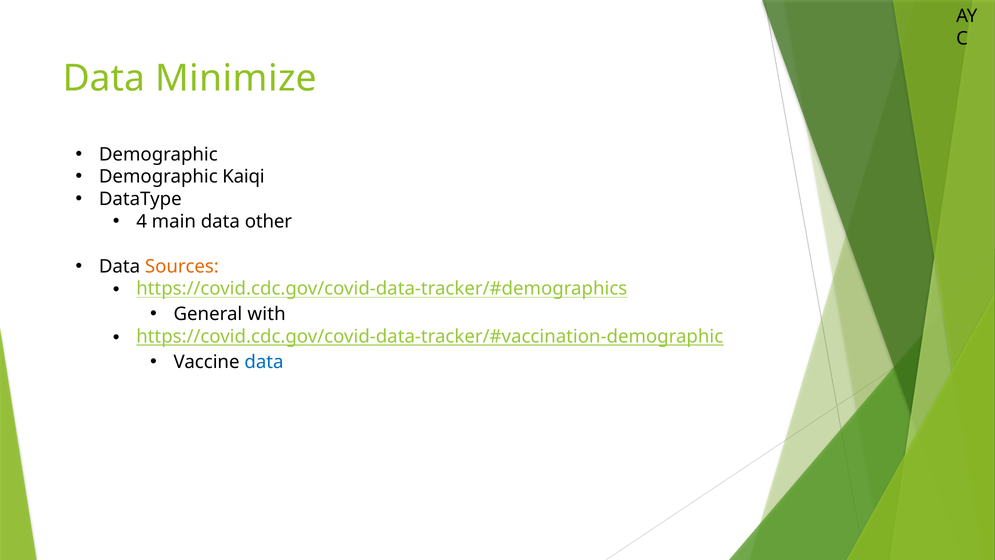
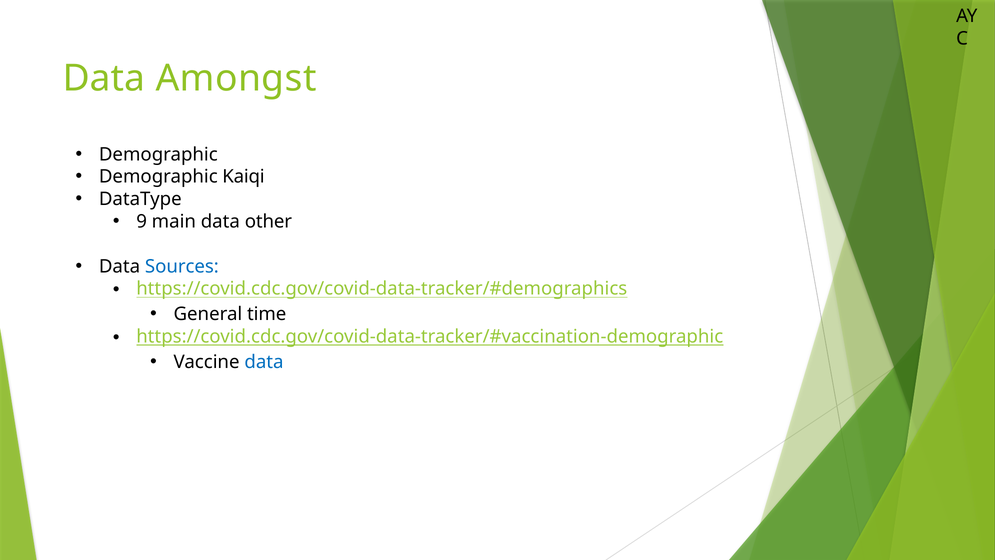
Minimize: Minimize -> Amongst (236, 78)
4: 4 -> 9 (142, 221)
Sources colour: orange -> blue (182, 266)
with: with -> time (267, 314)
